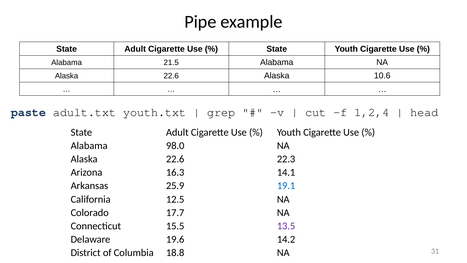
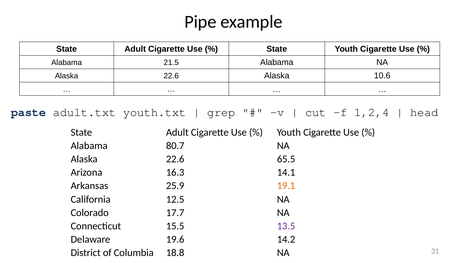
98.0: 98.0 -> 80.7 (175, 146)
22.3: 22.3 -> 65.5 (286, 159)
19.1 colour: blue -> orange (286, 186)
